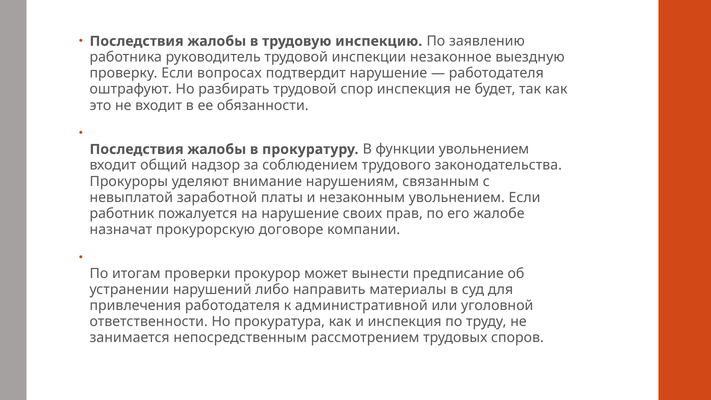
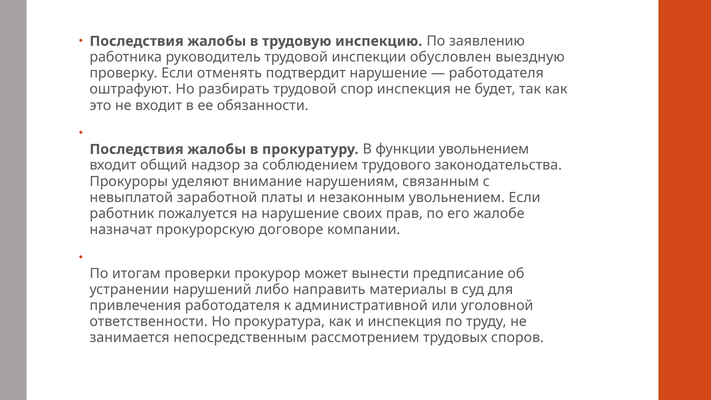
незаконное: незаконное -> обусловлен (451, 57)
вопросах: вопросах -> отменять (229, 73)
